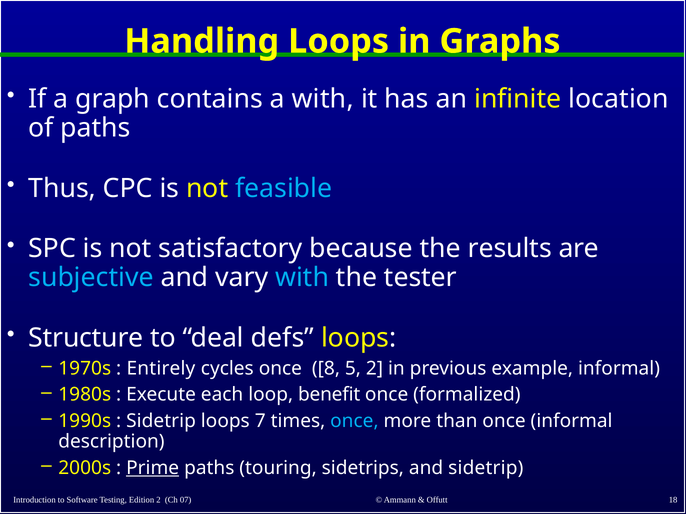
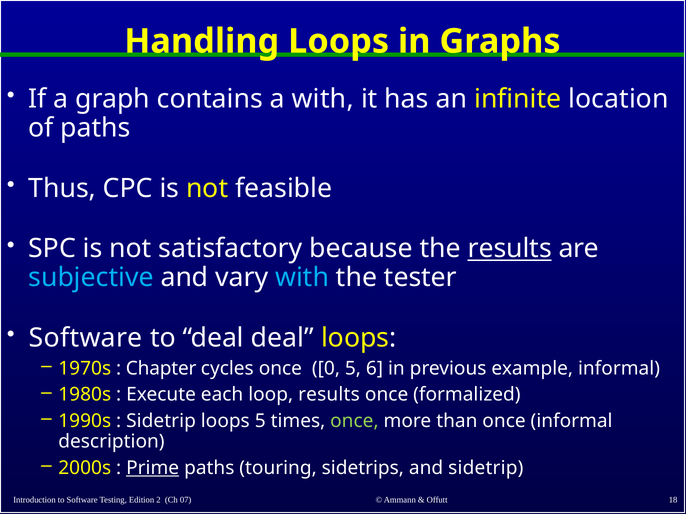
feasible colour: light blue -> white (284, 188)
results underline: none -> present (510, 249)
Structure: Structure -> Software (86, 338)
deal defs: defs -> deal (282, 338)
Entirely: Entirely -> Chapter (161, 369)
8: 8 -> 0 (326, 369)
5 2: 2 -> 6 (374, 369)
loop benefit: benefit -> results (329, 395)
loops 7: 7 -> 5 (260, 421)
once colour: light blue -> light green (354, 421)
